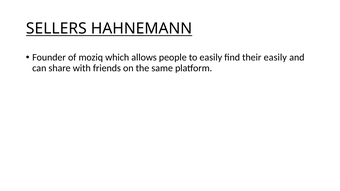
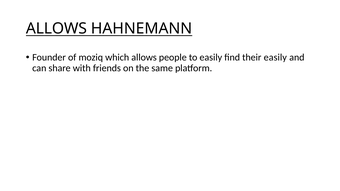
SELLERS: SELLERS -> ALLOWS (56, 29)
